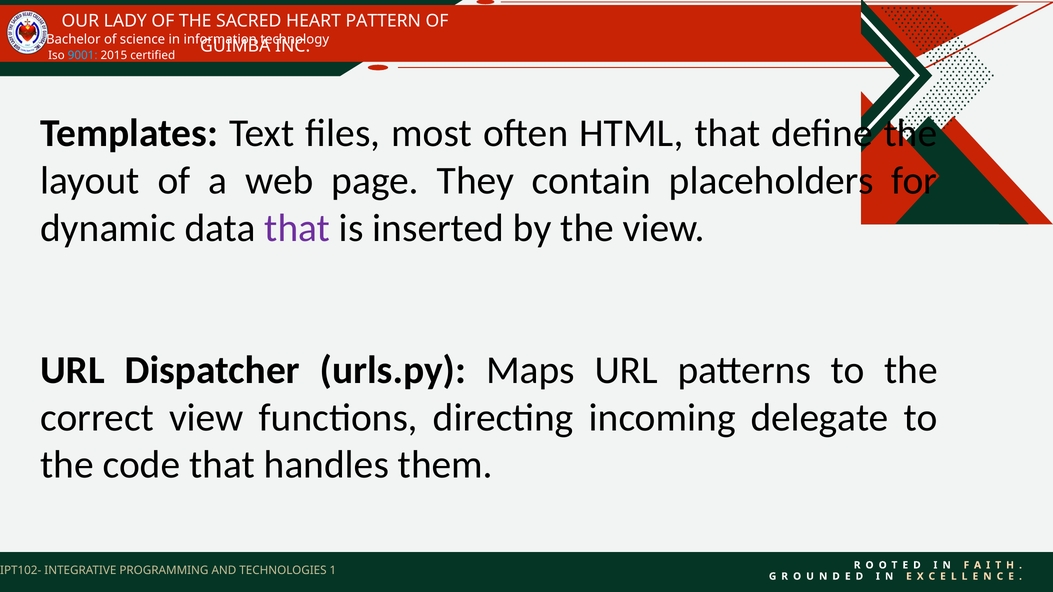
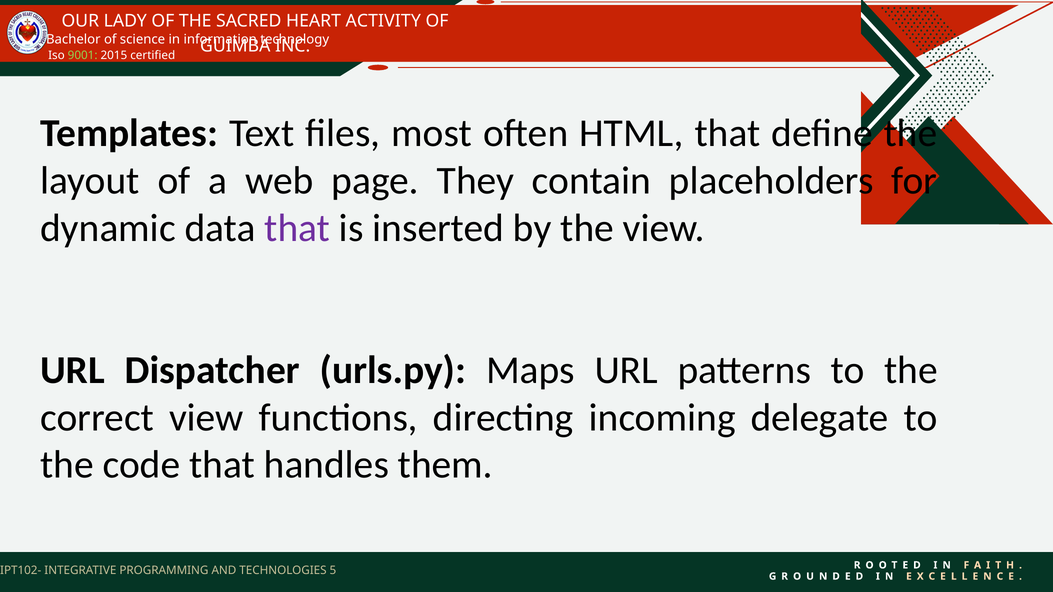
PATTERN: PATTERN -> ACTIVITY (383, 21)
9001 colour: light blue -> light green (83, 56)
1: 1 -> 5 (333, 571)
